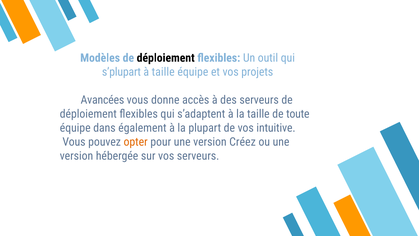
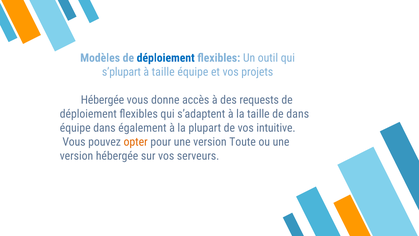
déploiement colour: black -> blue (166, 58)
Avancées: Avancées -> Hébergée (102, 100)
des serveurs: serveurs -> requests (259, 100)
de toute: toute -> dans (298, 114)
Créez: Créez -> Toute (243, 142)
